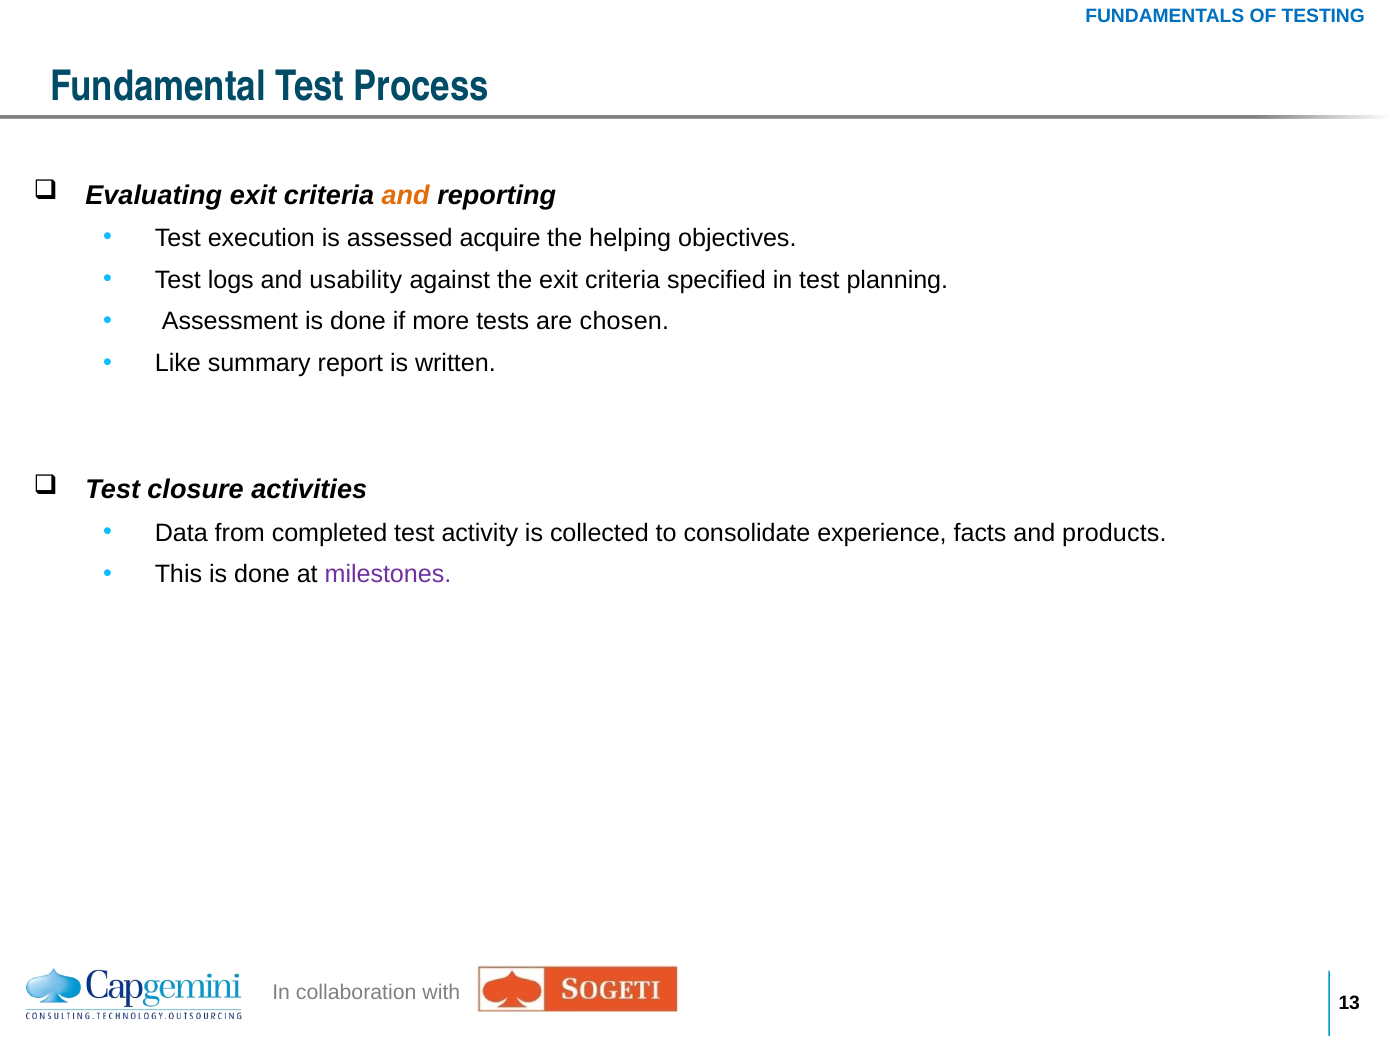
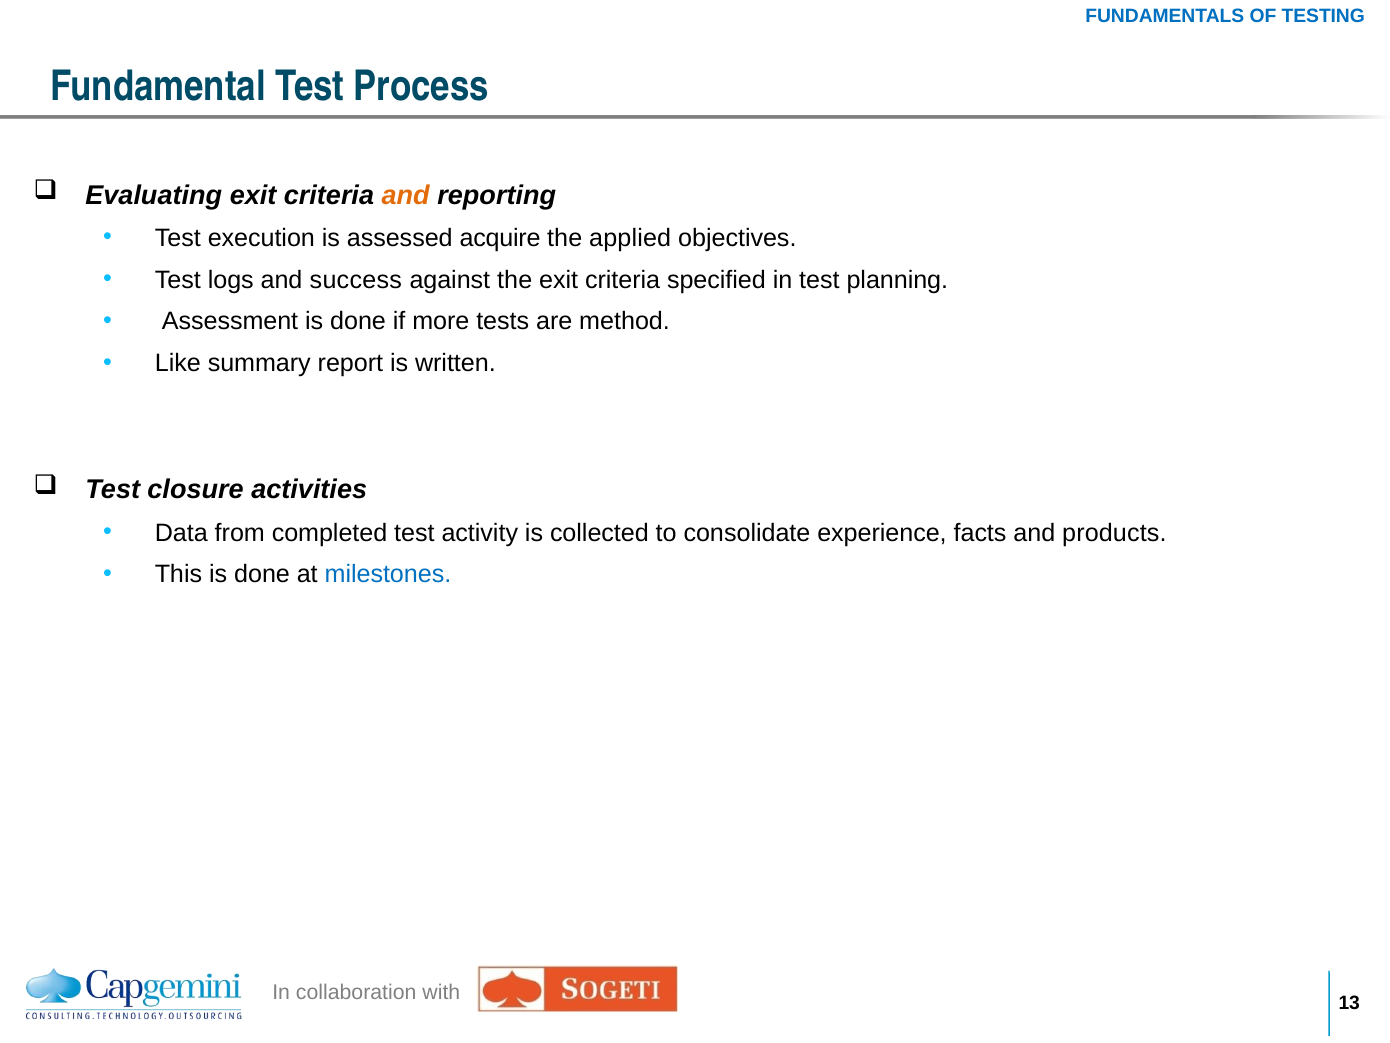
helping: helping -> applied (630, 238)
usability: usability -> success (356, 280)
chosen: chosen -> method (625, 321)
milestones colour: purple -> blue (388, 574)
